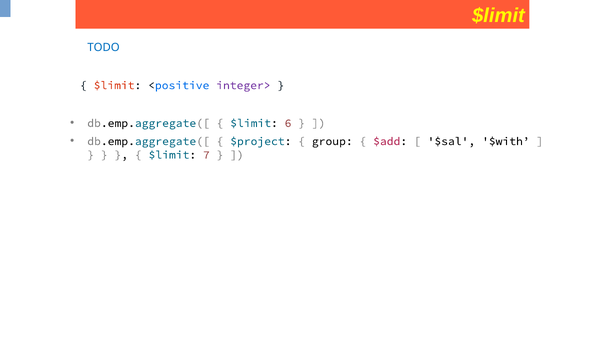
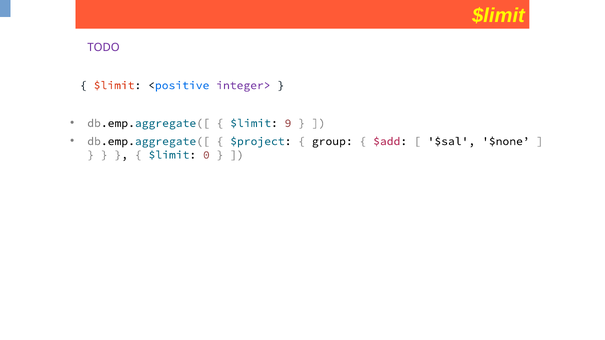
TODO colour: blue -> purple (104, 48)
6: 6 -> 9 (288, 123)
$with: $with -> $none (506, 141)
7: 7 -> 0 (206, 155)
